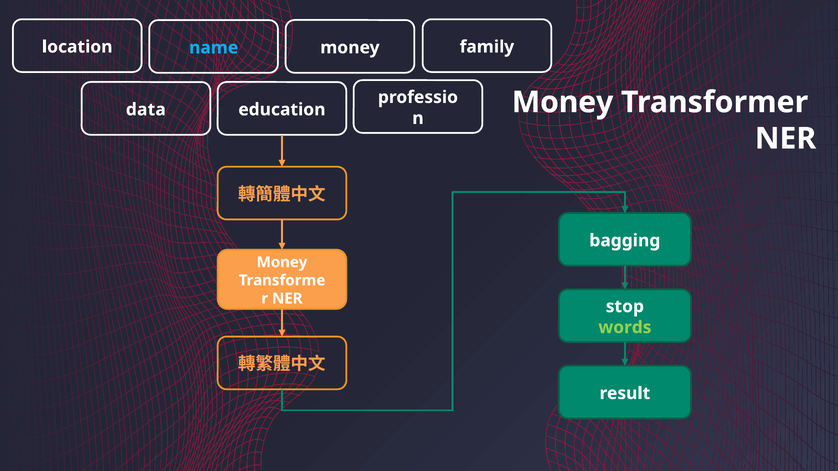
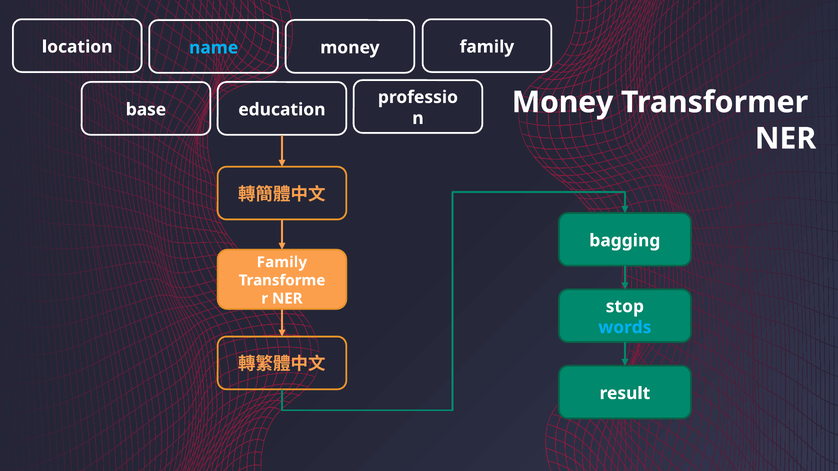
data: data -> base (146, 110)
Money: Money -> Family (282, 262)
words colour: light green -> light blue (625, 328)
